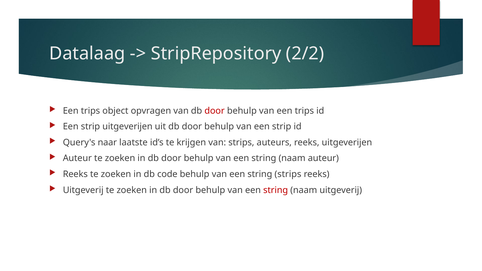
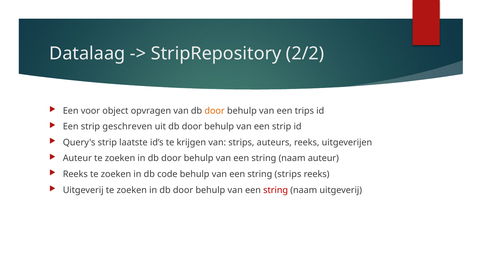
trips: trips -> voor (90, 111)
door colour: red -> orange (215, 111)
strip uitgeverijen: uitgeverijen -> geschreven (127, 127)
Query's naar: naar -> strip (107, 143)
